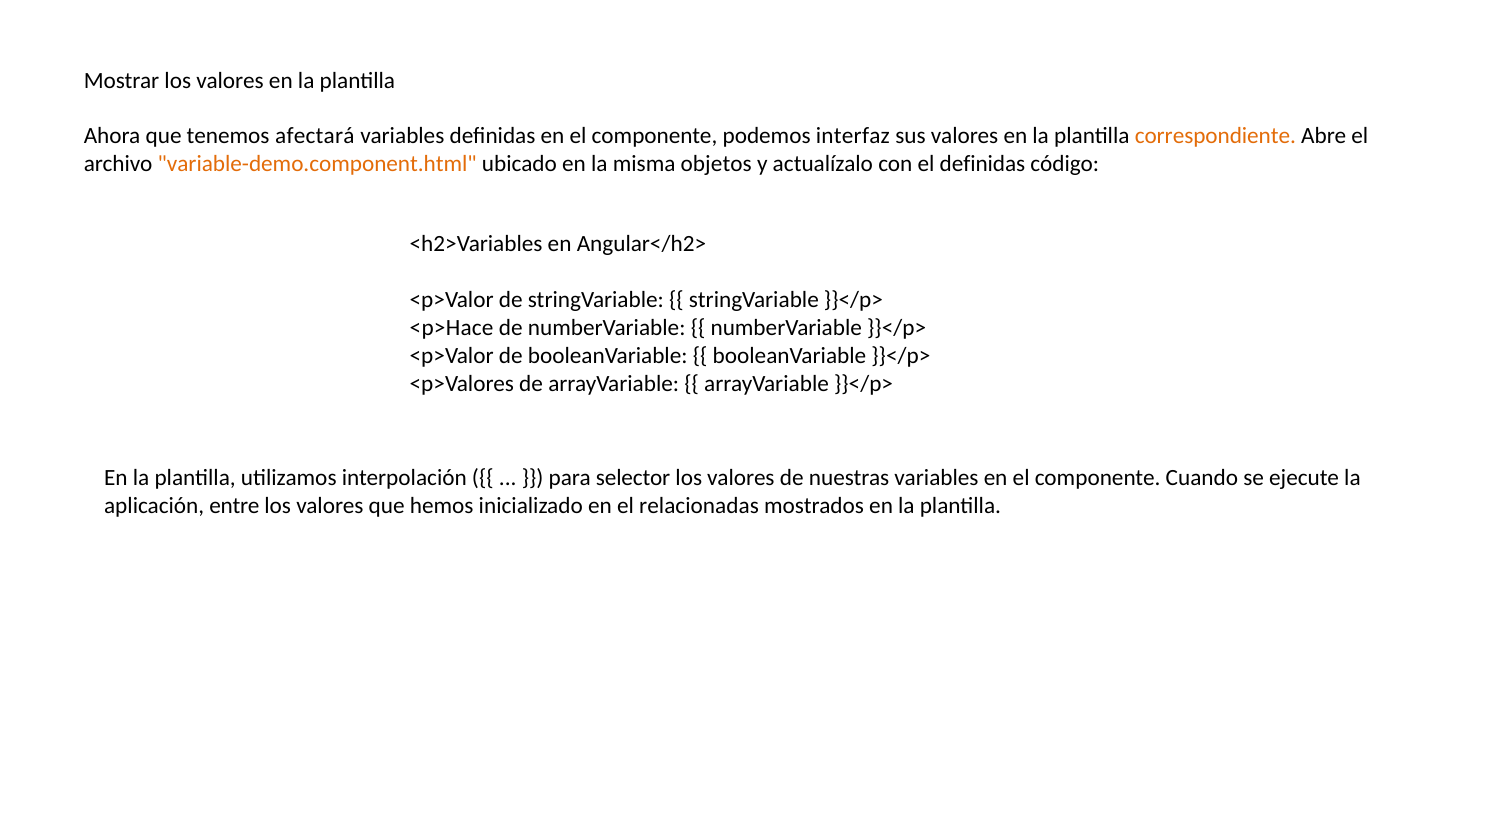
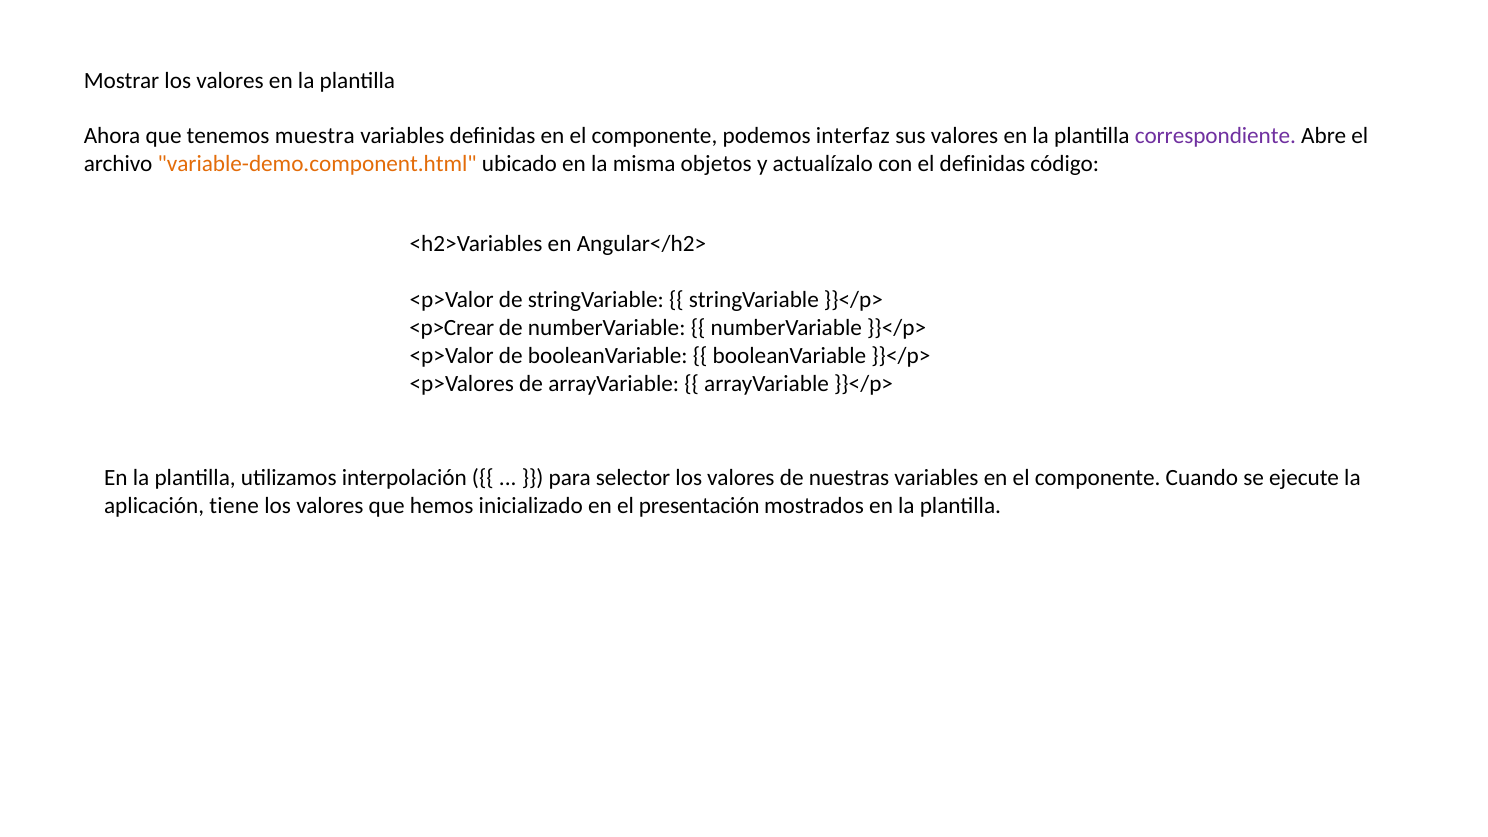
afectará: afectará -> muestra (315, 136)
correspondiente colour: orange -> purple (1215, 136)
<p>Hace: <p>Hace -> <p>Crear (452, 328)
entre: entre -> tiene (234, 506)
relacionadas: relacionadas -> presentación (699, 506)
